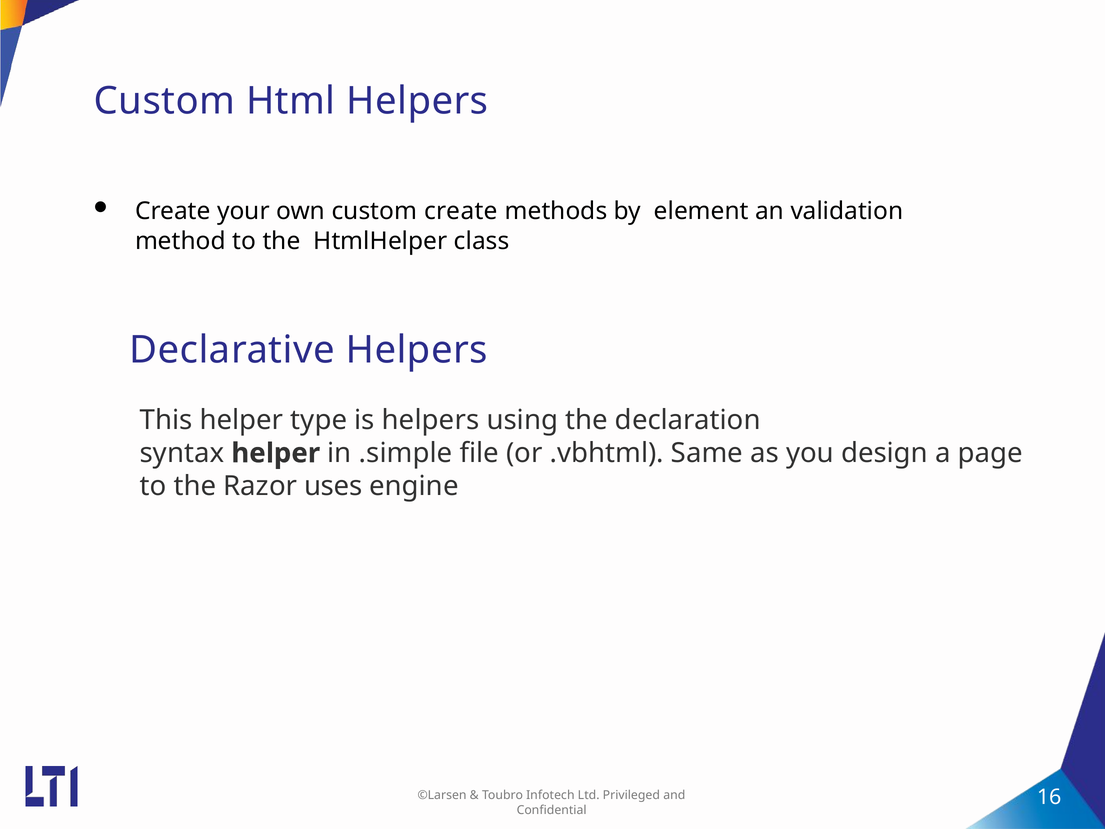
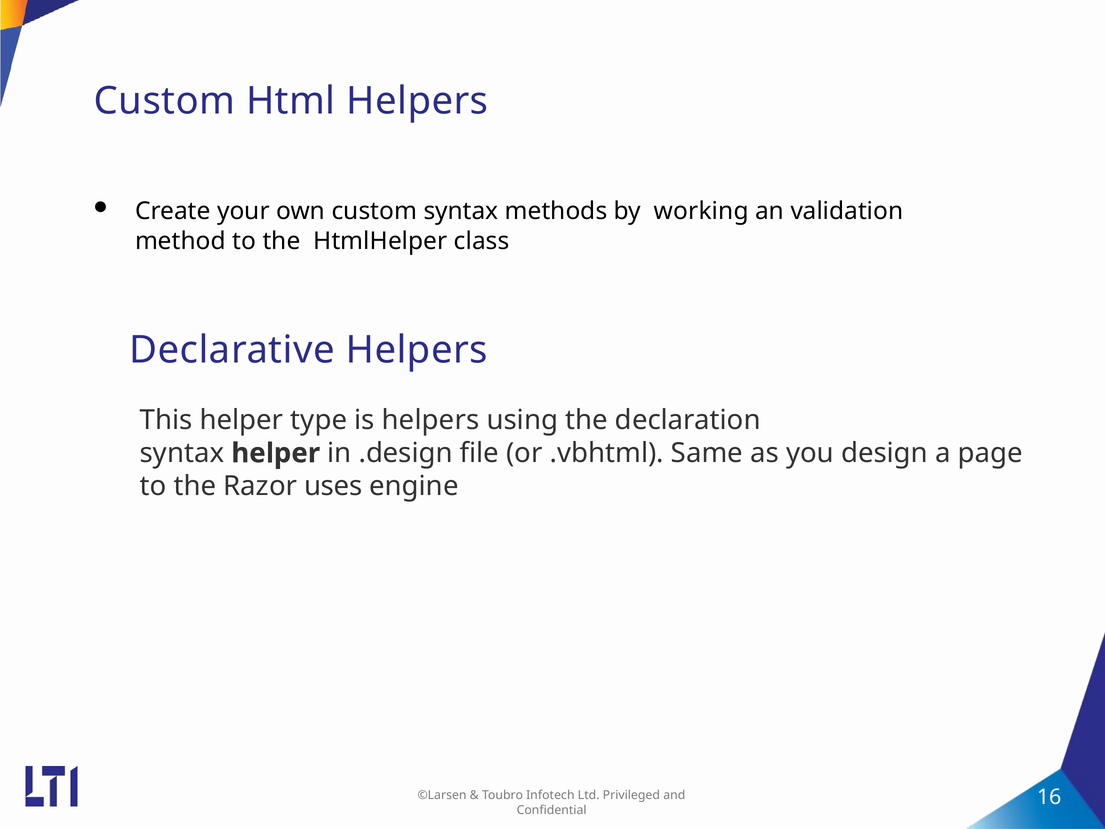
custom create: create -> syntax (461, 211)
element: element -> working (701, 211)
.simple: .simple -> .design (406, 453)
